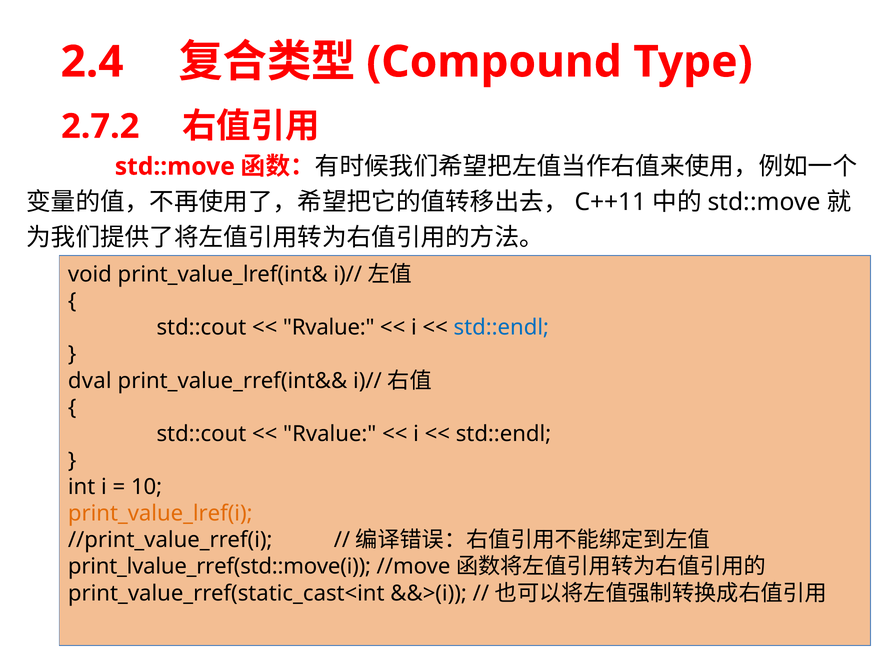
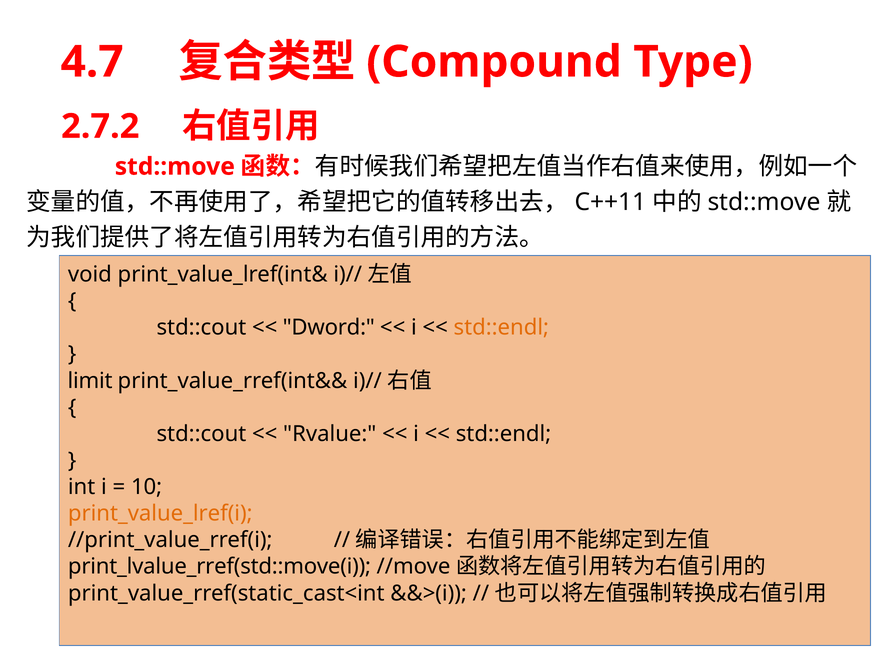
2.4: 2.4 -> 4.7 (92, 62)
Rvalue: Rvalue -> Dword (329, 328)
std::endl colour: blue -> orange (501, 328)
dval: dval -> limit (90, 381)
